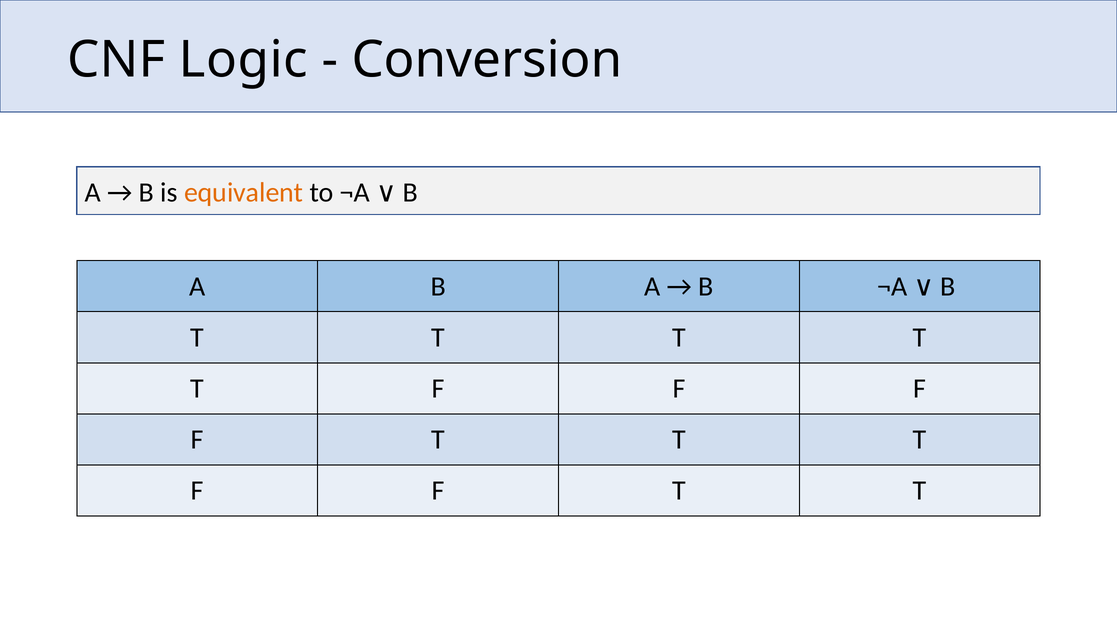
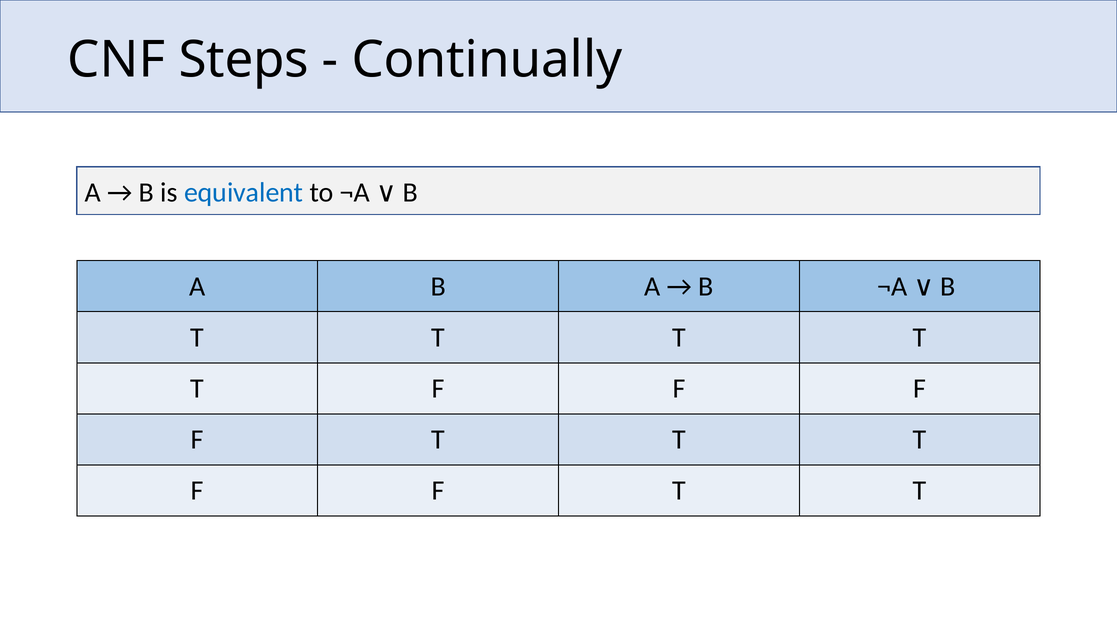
Logic: Logic -> Steps (244, 60)
Conversion: Conversion -> Continually (487, 60)
equivalent colour: orange -> blue (244, 193)
